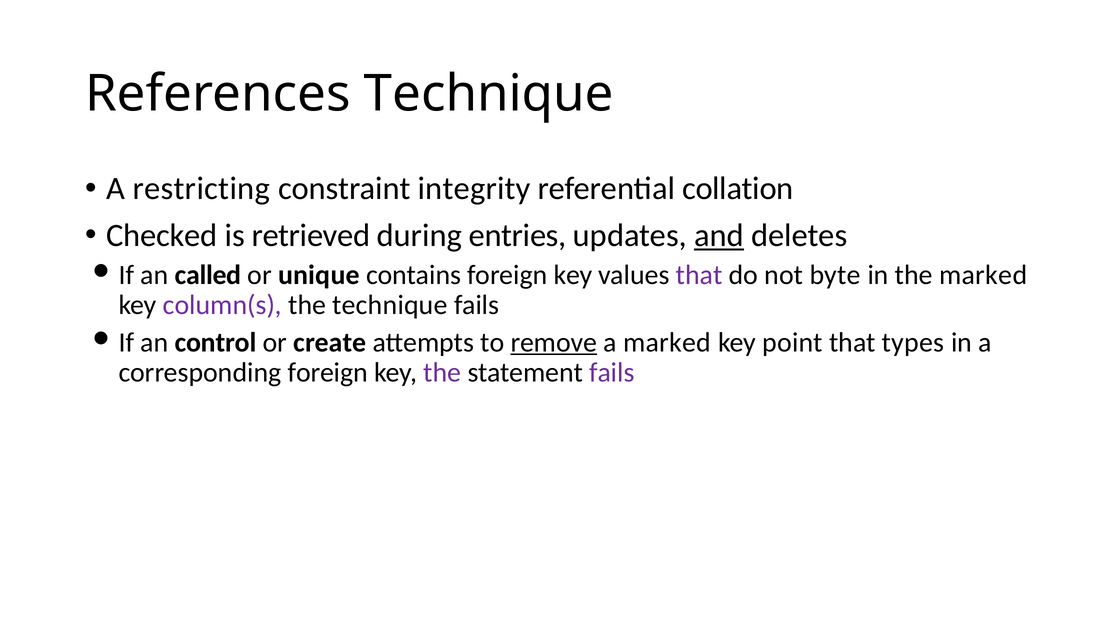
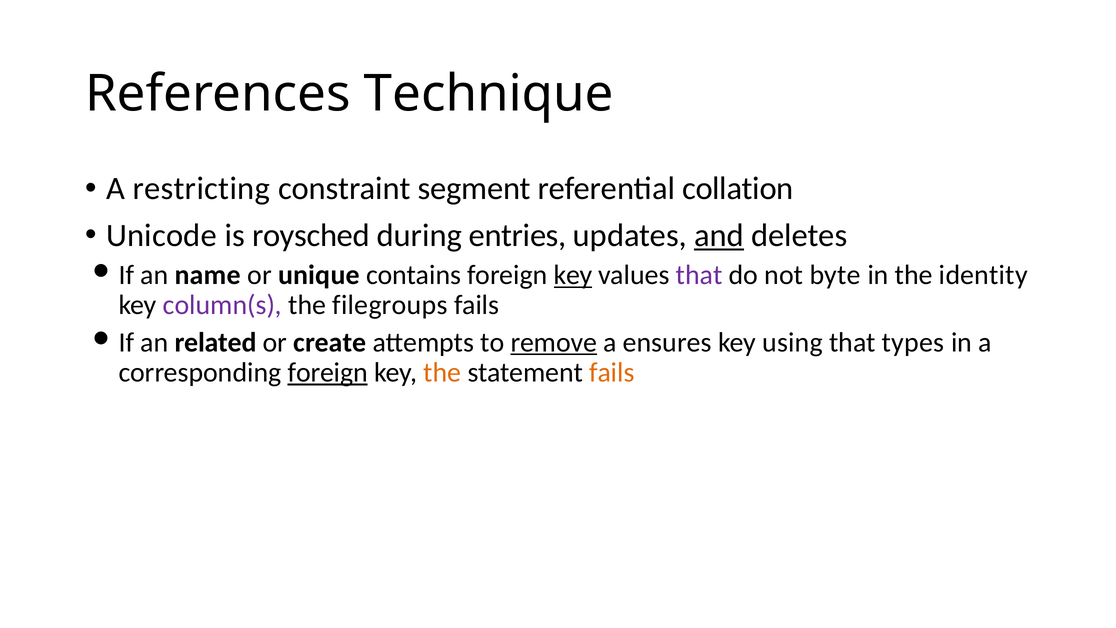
integrity: integrity -> segment (474, 189)
Checked: Checked -> Unicode (161, 235)
retrieved: retrieved -> roysched (311, 235)
called: called -> name (208, 275)
key underline: none -> present (573, 275)
the marked: marked -> identity (983, 275)
the technique: technique -> filegroups (390, 305)
control: control -> related (216, 342)
a marked: marked -> ensures (667, 342)
point: point -> using (793, 342)
foreign underline: none -> present (328, 372)
the colour: purple -> orange (442, 372)
fails colour: purple -> orange (612, 372)
